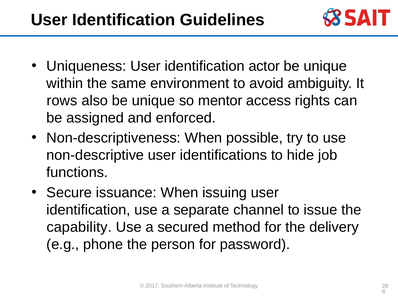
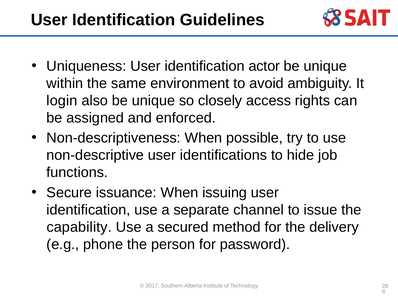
rows: rows -> login (62, 100)
mentor: mentor -> closely (220, 100)
